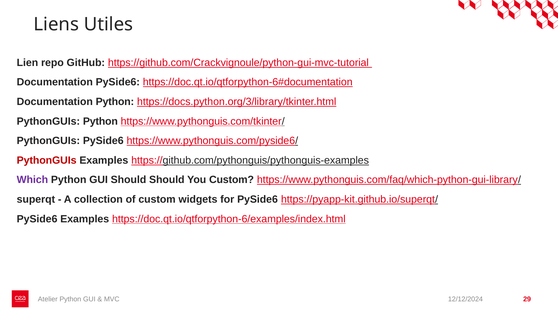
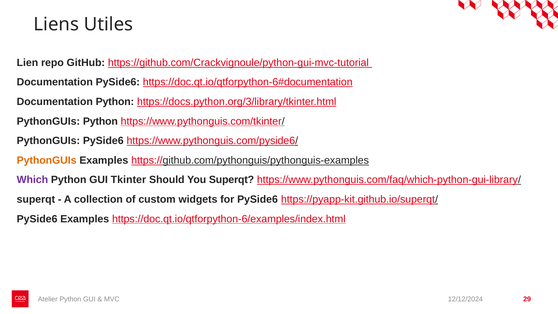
PythonGUIs colour: red -> orange (47, 160)
GUI Should: Should -> Tkinter (128, 180)
You Custom: Custom -> Superqt (232, 180)
